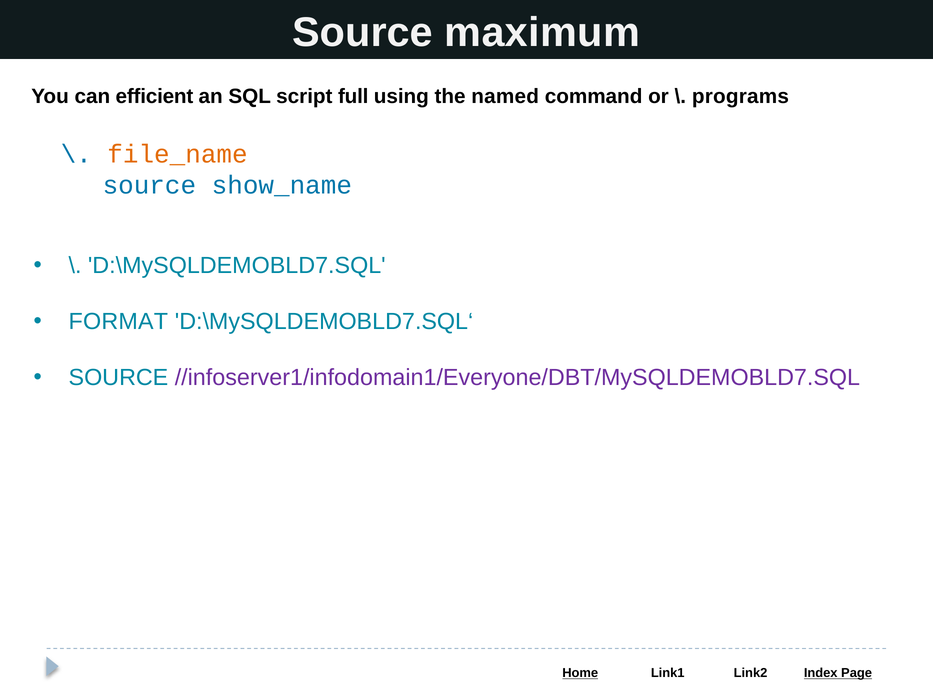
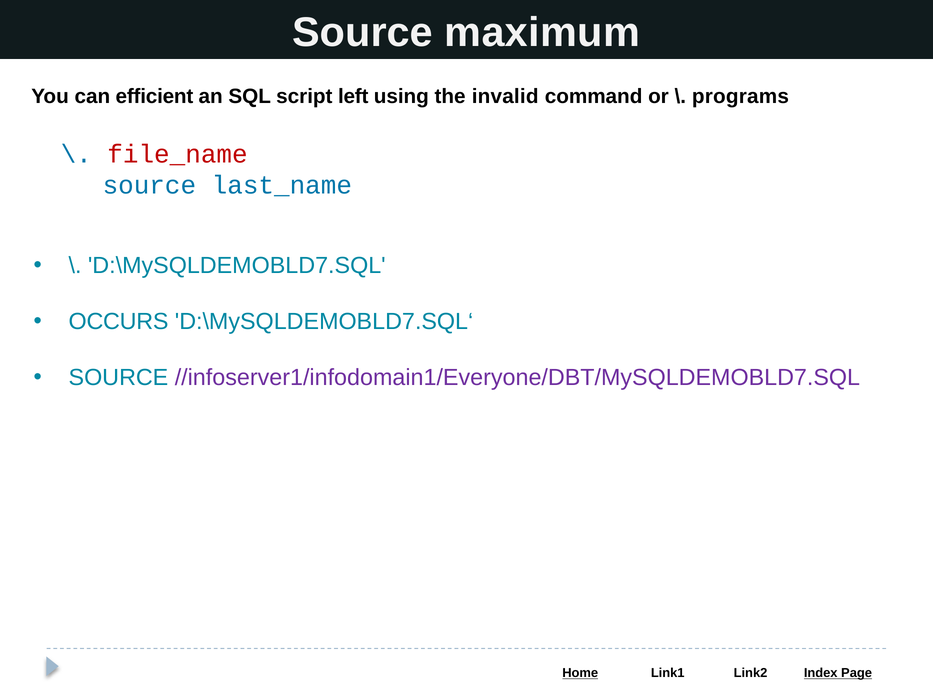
full: full -> left (353, 96)
named: named -> invalid (505, 96)
file_name colour: orange -> red (177, 154)
show_name: show_name -> last_name (282, 185)
FORMAT: FORMAT -> OCCURS (119, 322)
